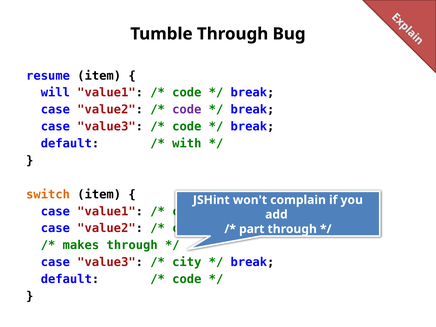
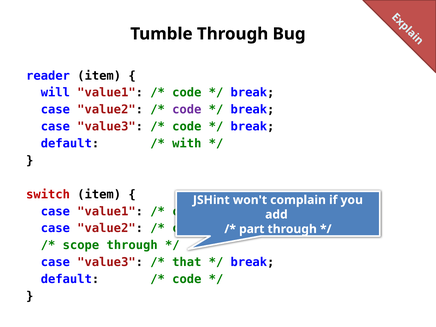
resume: resume -> reader (48, 76)
switch colour: orange -> red (48, 194)
makes: makes -> scope (81, 245)
city: city -> that (187, 262)
